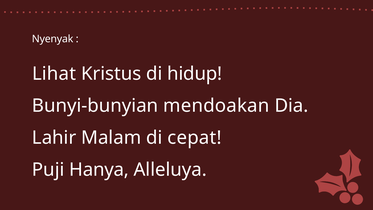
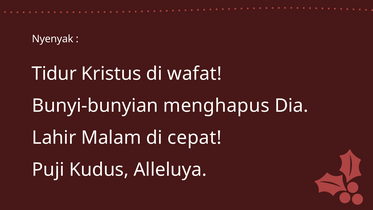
Lihat: Lihat -> Tidur (54, 74)
hidup: hidup -> wafat (195, 74)
mendoakan: mendoakan -> menghapus (216, 106)
Hanya: Hanya -> Kudus (99, 170)
